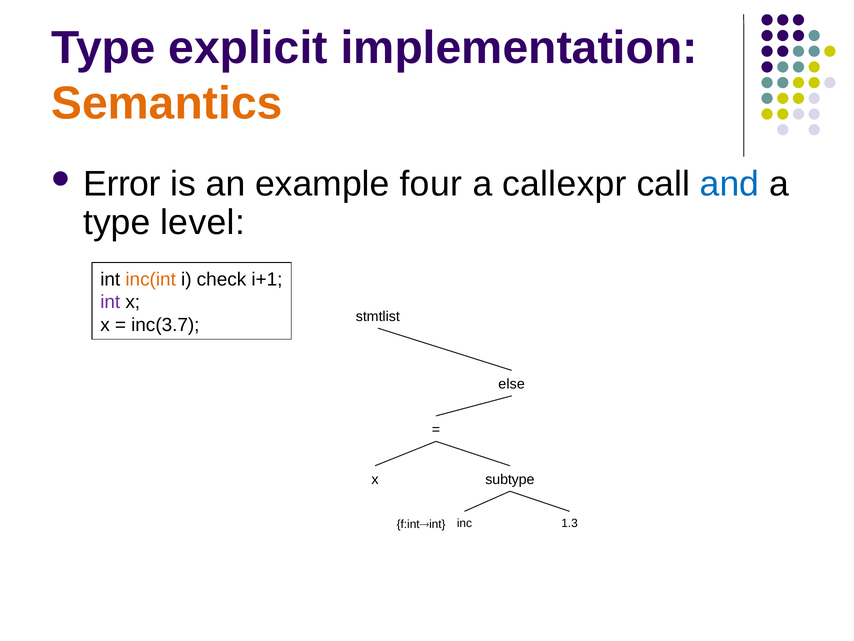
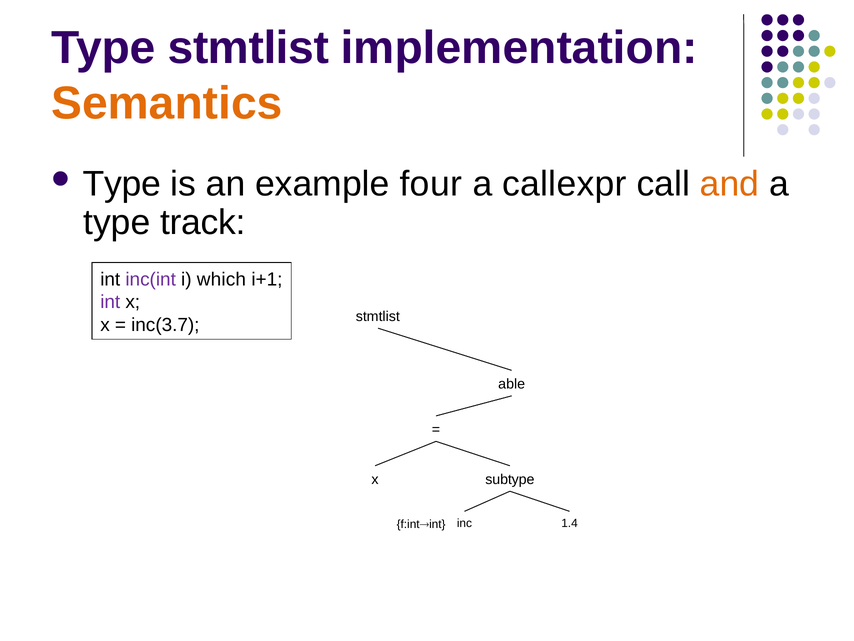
Type explicit: explicit -> stmtlist (248, 48)
Error: Error -> Type (122, 184)
and colour: blue -> orange (730, 184)
level: level -> track (203, 222)
inc(int colour: orange -> purple (151, 279)
check: check -> which (221, 279)
else: else -> able (512, 384)
1.3: 1.3 -> 1.4 (570, 523)
